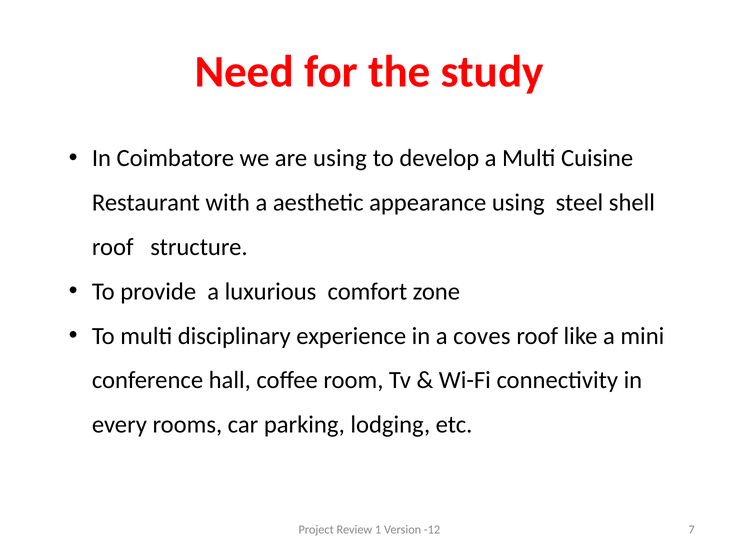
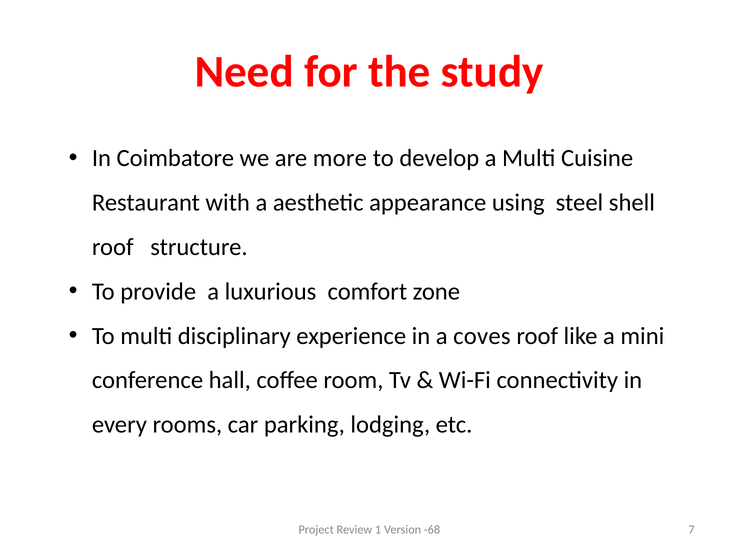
are using: using -> more (340, 158)
-12: -12 -> -68 (432, 529)
